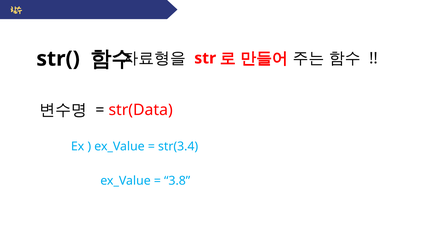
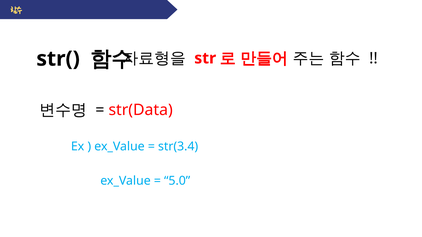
3.8: 3.8 -> 5.0 (177, 181)
